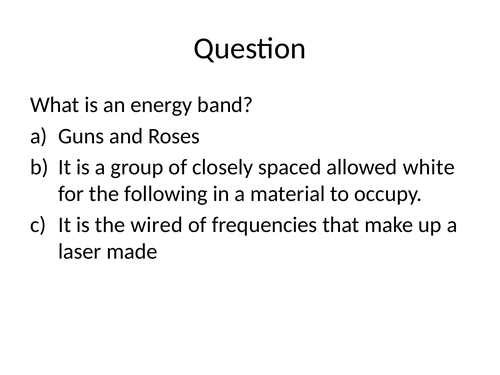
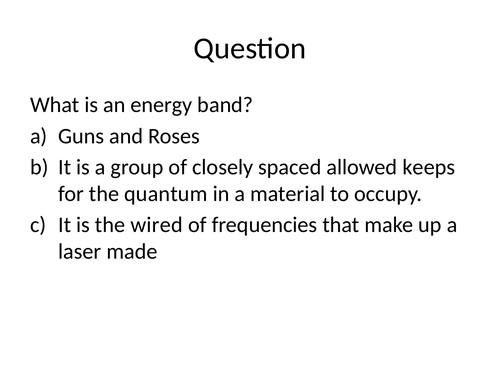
white: white -> keeps (429, 167)
following: following -> quantum (166, 194)
